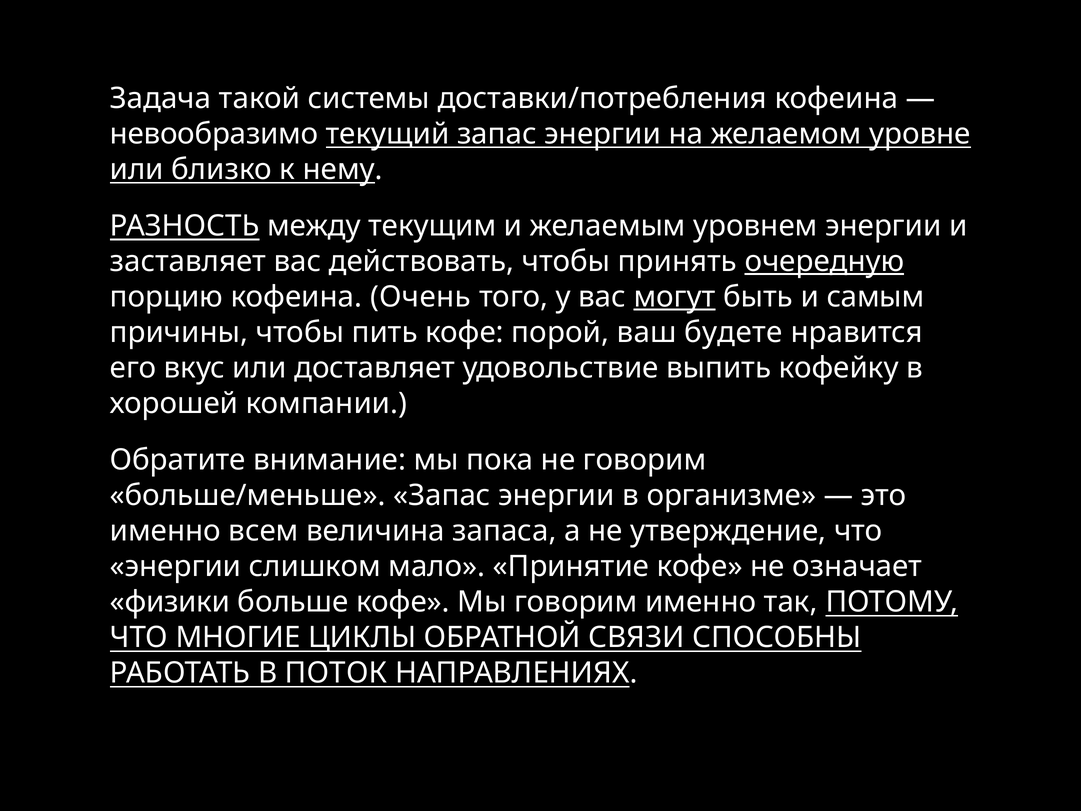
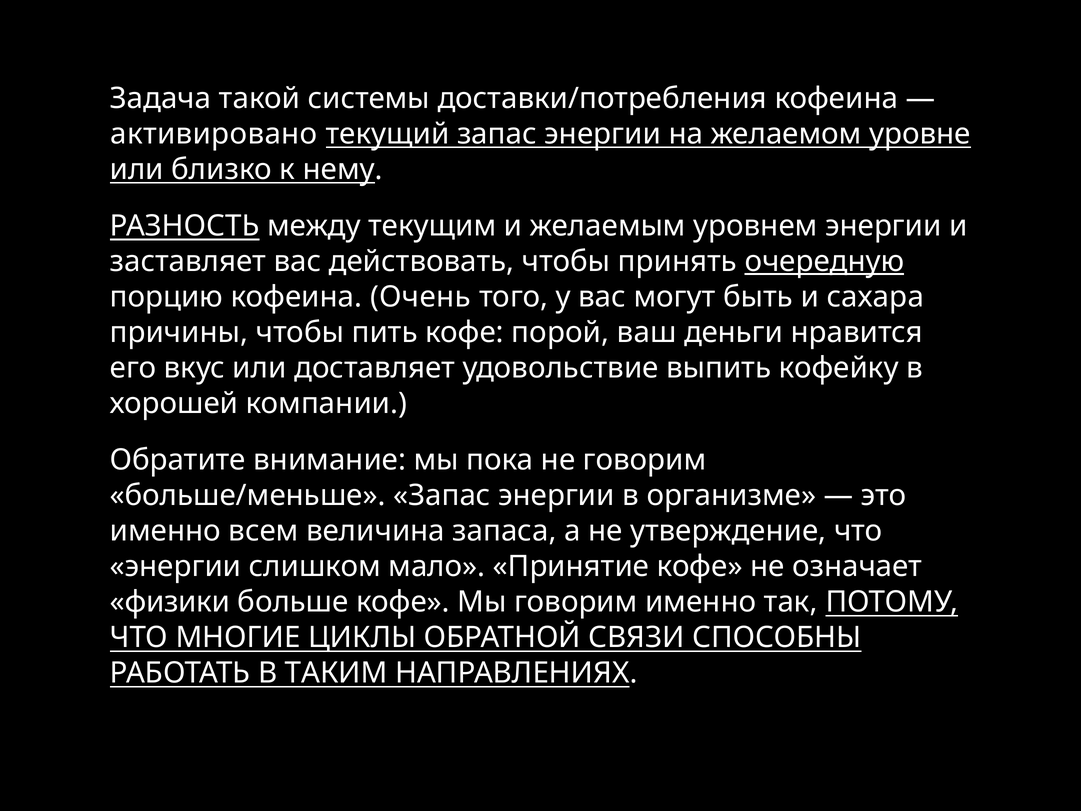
невообразимо: невообразимо -> активировано (214, 134)
могут underline: present -> none (675, 297)
самым: самым -> сахара (875, 297)
будете: будете -> деньги (734, 332)
ПОТОК: ПОТОК -> ТАКИМ (336, 673)
